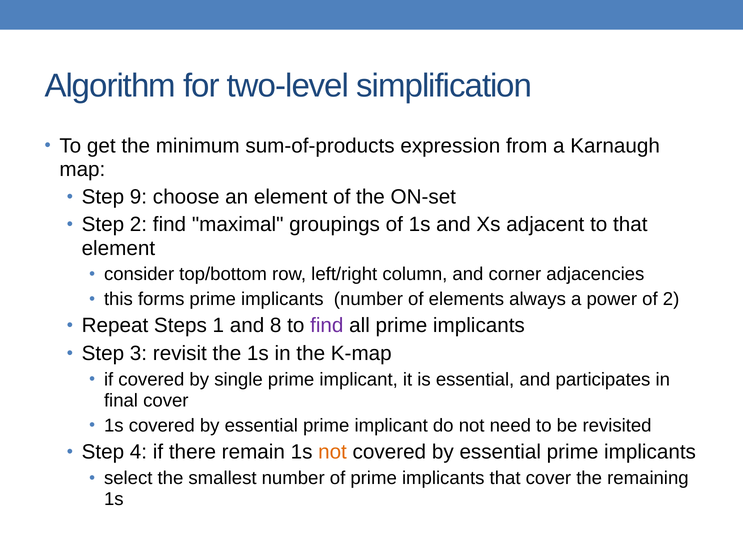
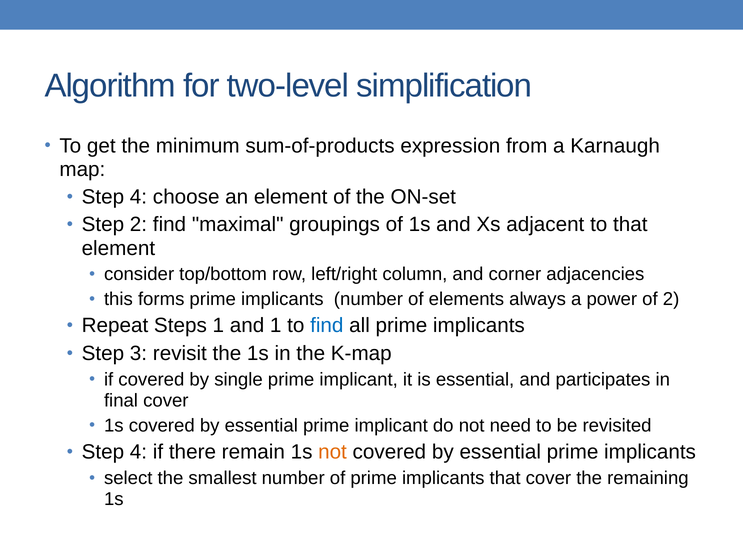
9: 9 -> 4 (138, 197)
and 8: 8 -> 1 (276, 326)
find colour: purple -> blue (327, 326)
